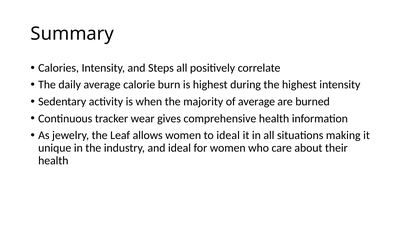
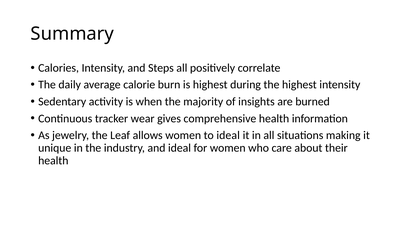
of average: average -> insights (256, 102)
